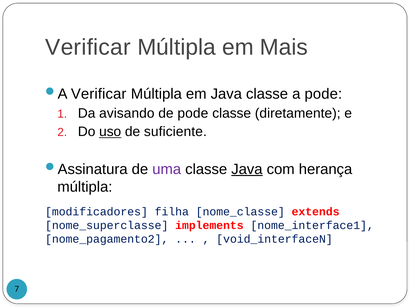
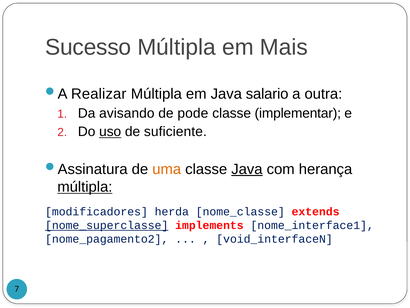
Verificar: Verificar -> Sucesso (88, 47)
Verificar: Verificar -> Realizar (99, 94)
Java classe: classe -> salario (267, 94)
a pode: pode -> outra (323, 94)
diretamente: diretamente -> implementar (298, 113)
uma colour: purple -> orange (167, 169)
múltipla underline: none -> present (85, 187)
filha: filha -> herda (172, 211)
nome_superclasse underline: none -> present (107, 225)
